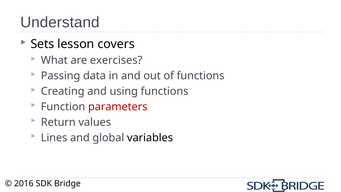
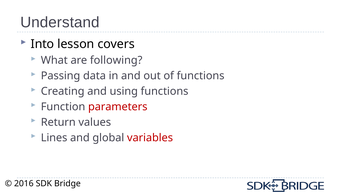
Sets: Sets -> Into (42, 44)
exercises: exercises -> following (116, 60)
variables colour: black -> red (150, 138)
